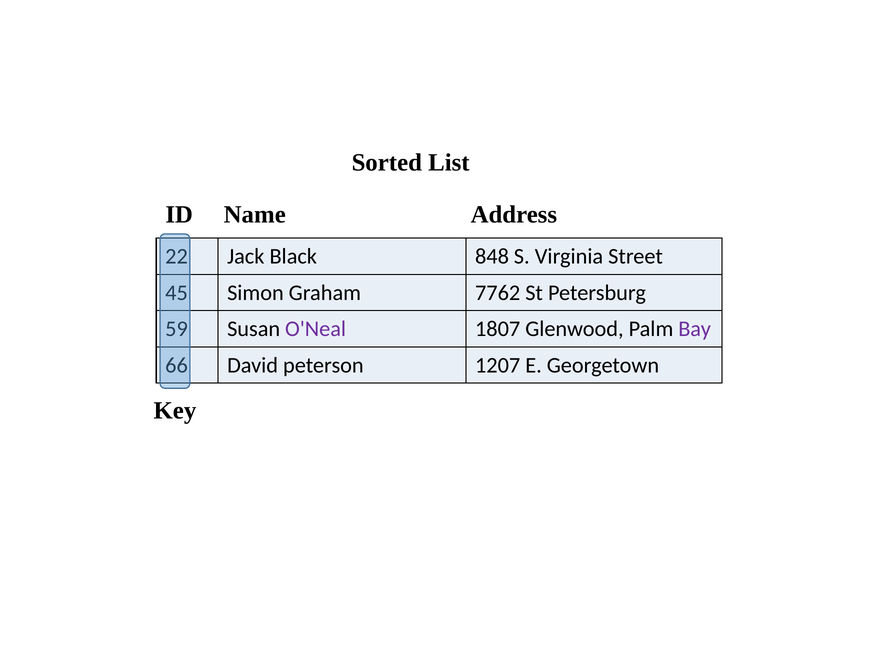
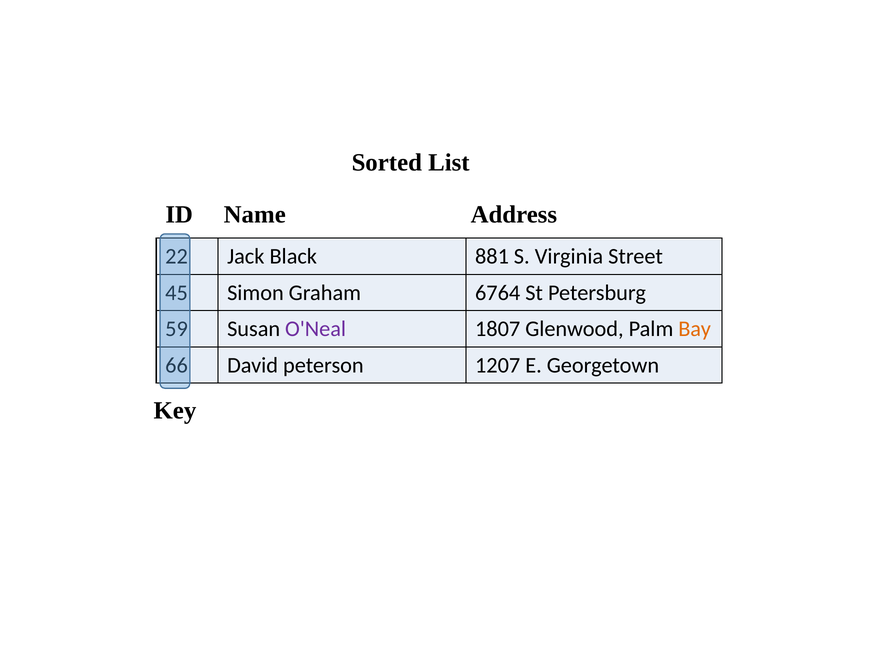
848: 848 -> 881 (492, 256)
7762: 7762 -> 6764 (498, 293)
Bay colour: purple -> orange (695, 329)
